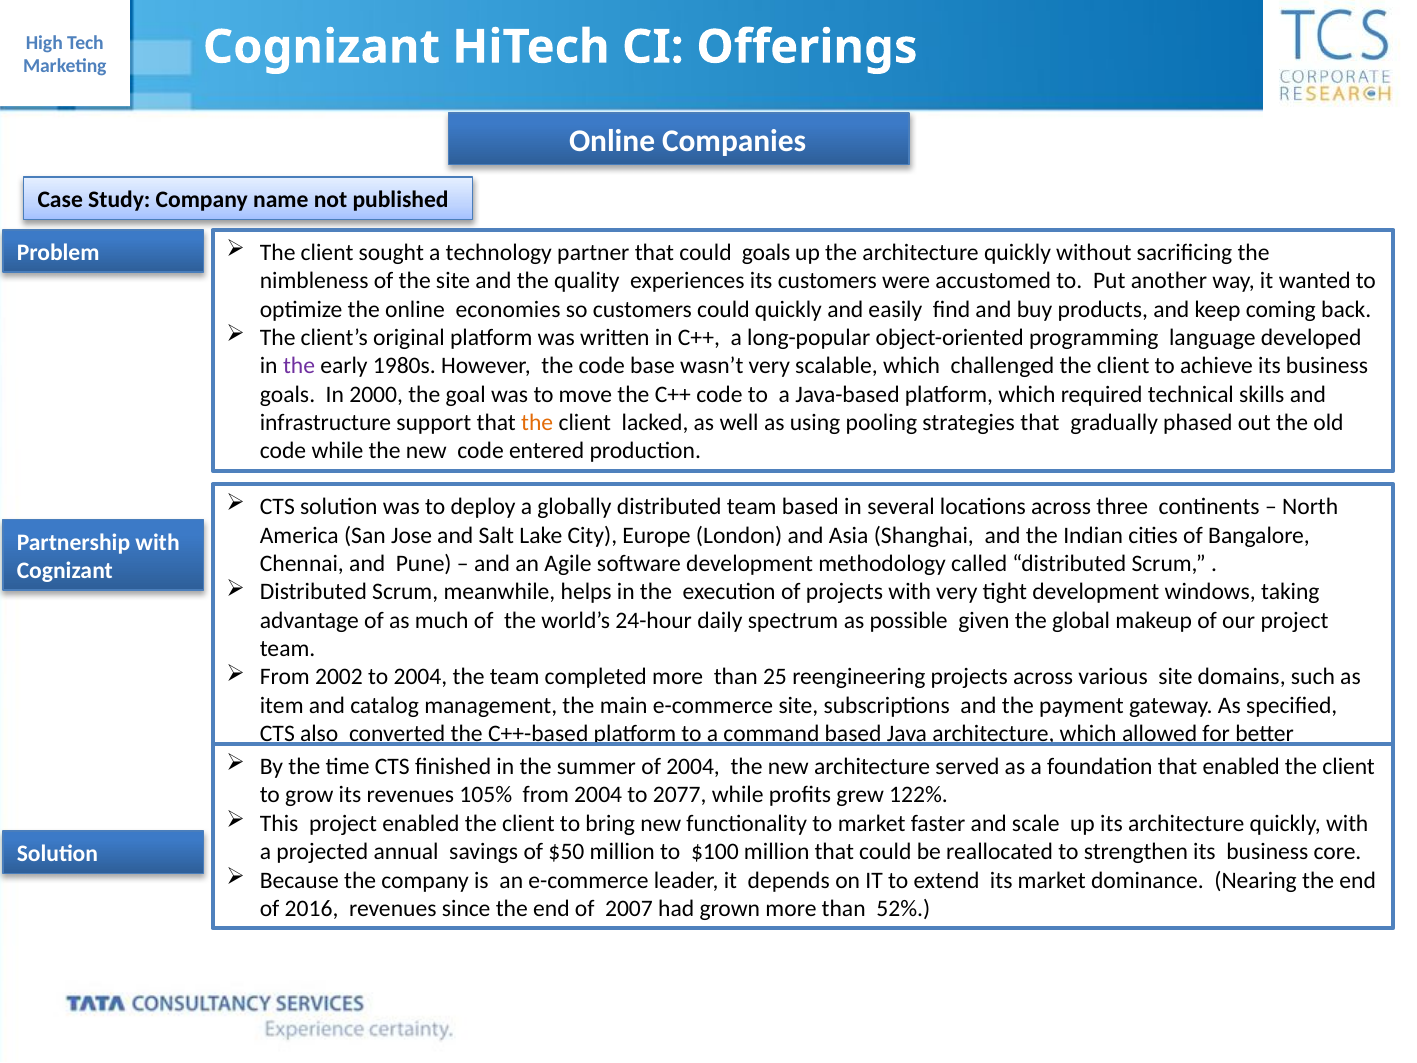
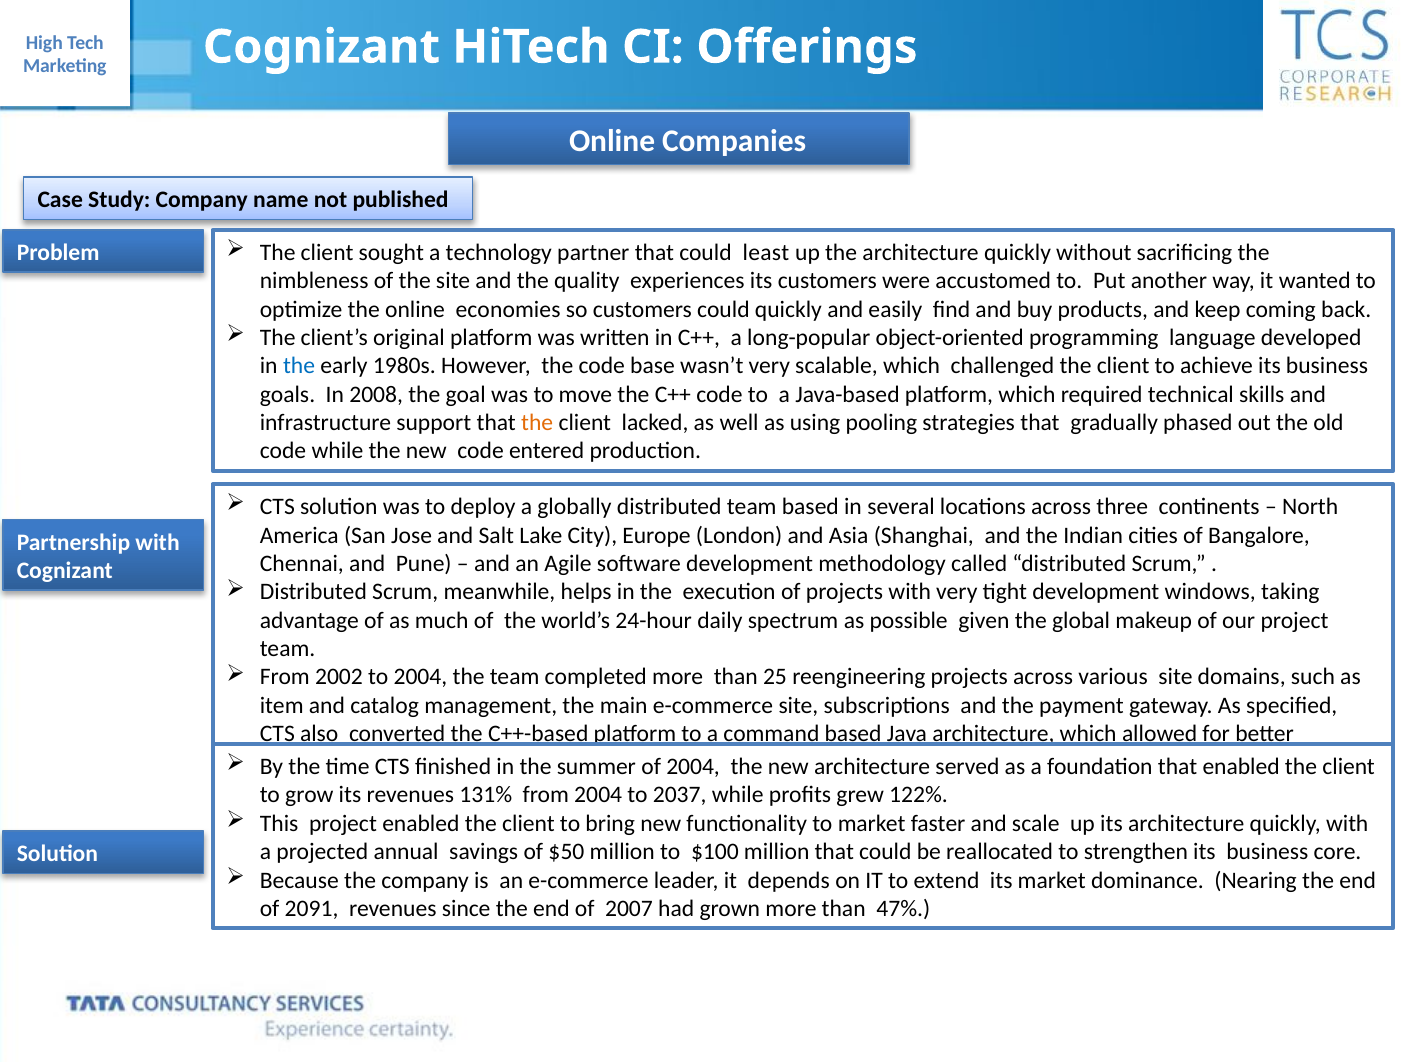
could goals: goals -> least (766, 253)
the colour: purple -> blue (299, 366)
2000: 2000 -> 2008 (376, 394)
105%: 105% -> 131% (486, 795)
2077: 2077 -> 2037 (680, 795)
2016: 2016 -> 2091 (312, 908)
52%: 52% -> 47% (903, 908)
